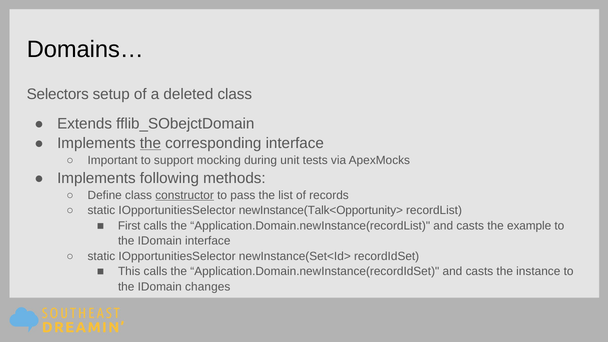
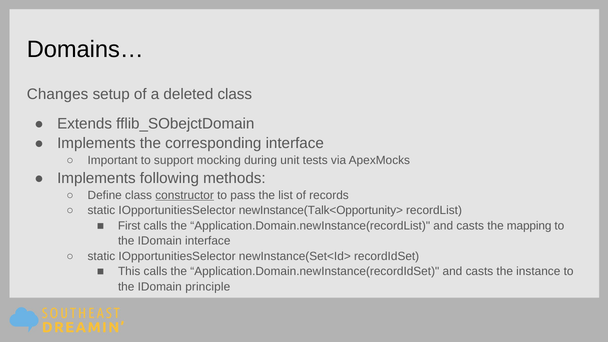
Selectors: Selectors -> Changes (58, 94)
the underline: present -> none (150, 143)
example: example -> mapping (529, 226)
changes: changes -> principle (208, 287)
